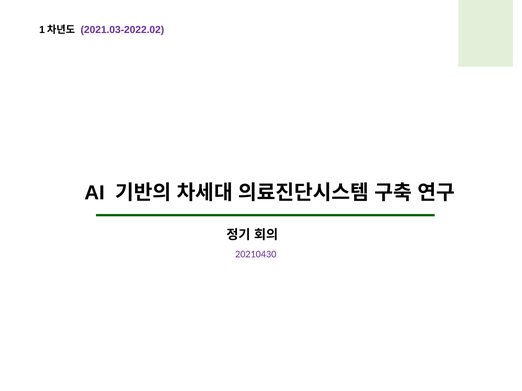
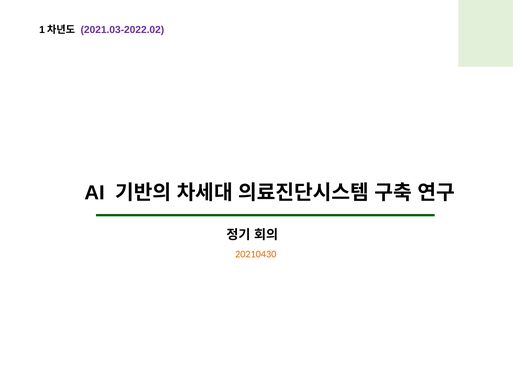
20210430 colour: purple -> orange (256, 254)
